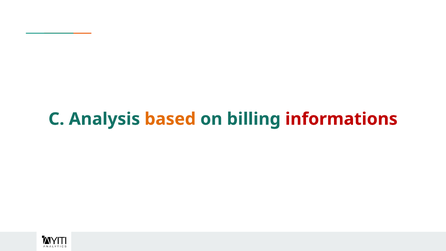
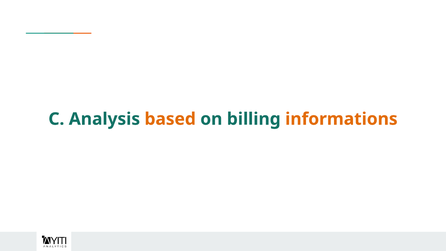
informations colour: red -> orange (341, 119)
